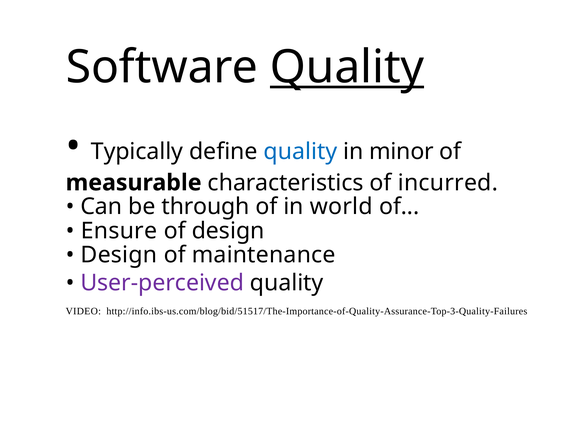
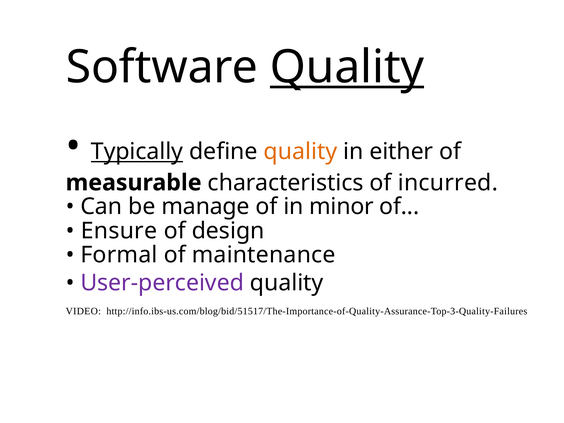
Typically underline: none -> present (137, 152)
quality colour: blue -> orange (300, 152)
minor: minor -> either (401, 152)
through: through -> manage (206, 207)
world: world -> minor (342, 207)
Design: Design -> Formal (119, 255)
